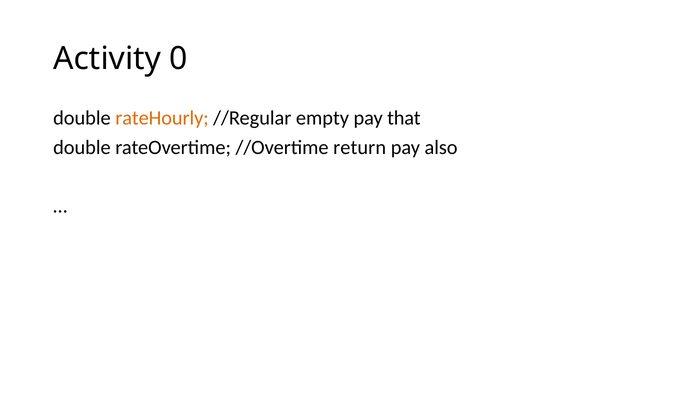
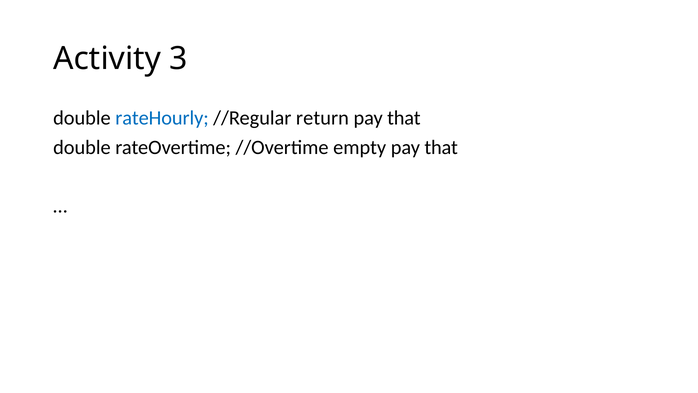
0: 0 -> 3 (179, 59)
rateHourly colour: orange -> blue (162, 118)
empty: empty -> return (322, 118)
return: return -> empty (360, 147)
also: also -> that (441, 147)
